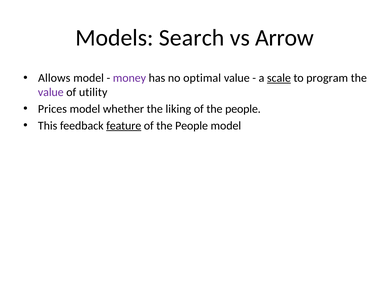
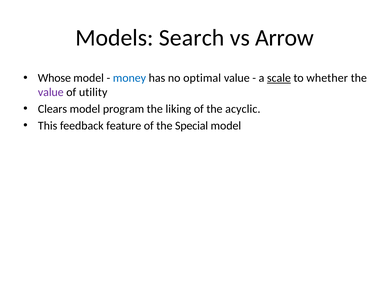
Allows: Allows -> Whose (54, 78)
money colour: purple -> blue (129, 78)
program: program -> whether (327, 78)
Prices: Prices -> Clears (52, 109)
whether: whether -> program (124, 109)
people: people -> acyclic (243, 109)
feature underline: present -> none (124, 126)
People: People -> Special (192, 126)
